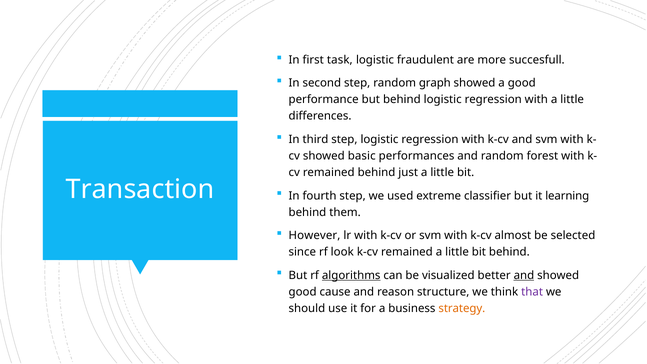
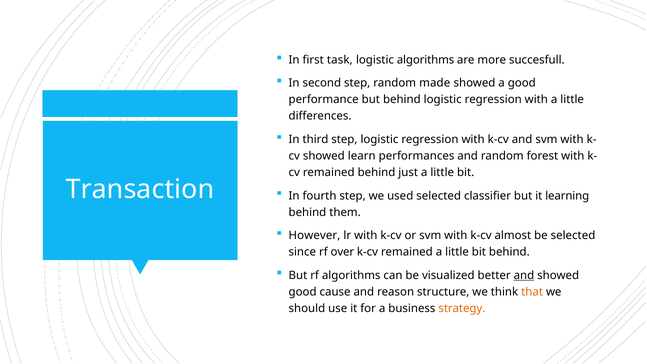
logistic fraudulent: fraudulent -> algorithms (426, 60)
graph: graph -> made (435, 83)
basic: basic -> learn (362, 156)
used extreme: extreme -> selected (439, 196)
look: look -> over (342, 252)
algorithms underline: present -> none (351, 275)
that colour: purple -> orange (532, 292)
